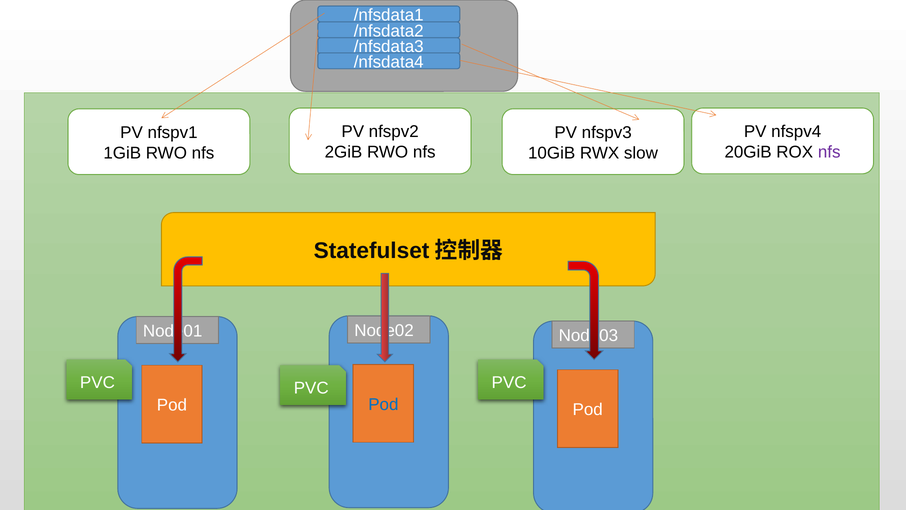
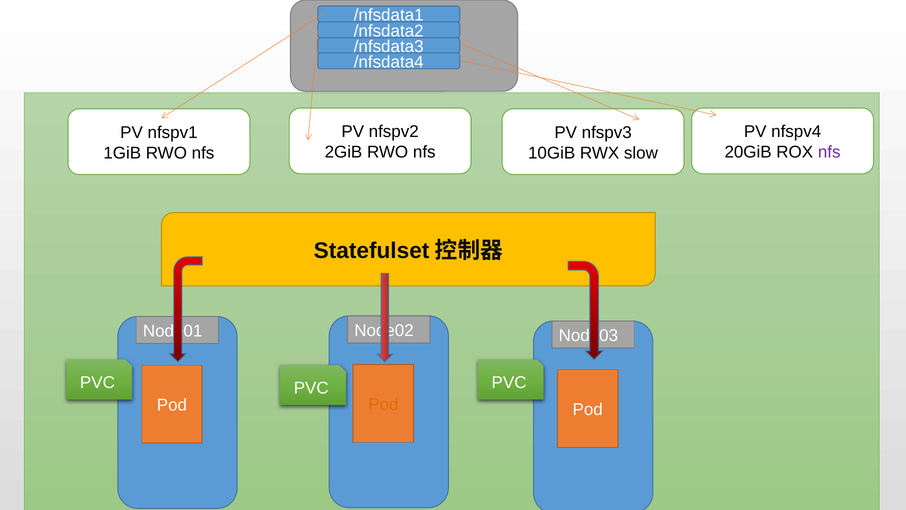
Pod colour: blue -> orange (383, 404)
